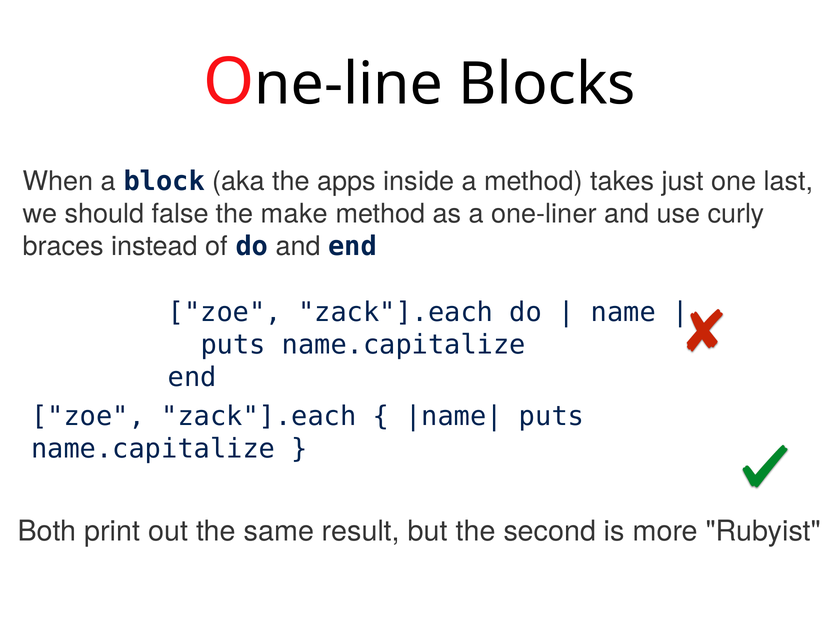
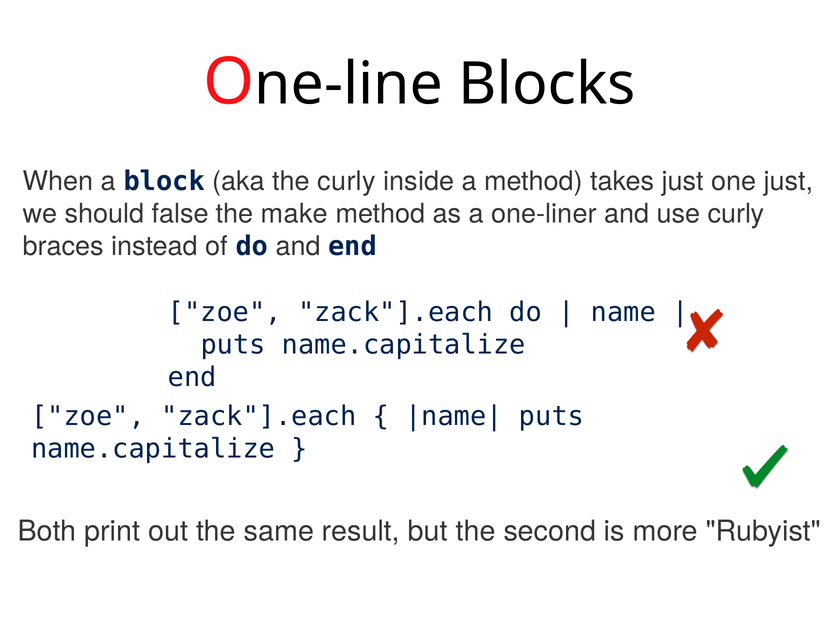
the apps: apps -> curly (347, 182)
one last: last -> just (789, 182)
